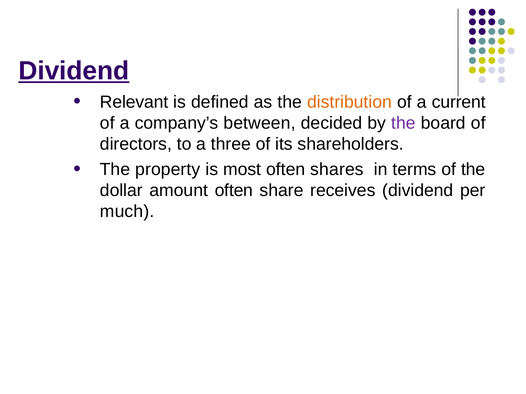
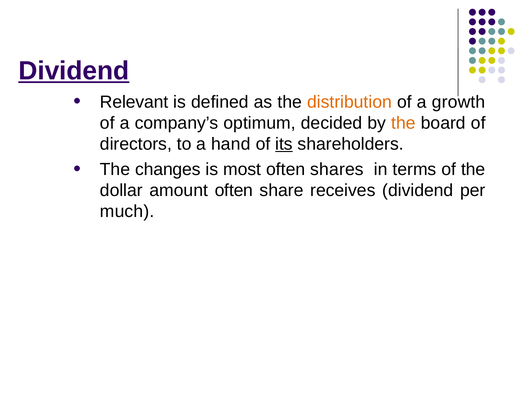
current: current -> growth (459, 102)
between: between -> optimum (260, 123)
the colour: purple -> orange (403, 123)
three: three -> hand (231, 144)
its underline: none -> present (284, 144)
property: property -> changes (168, 170)
